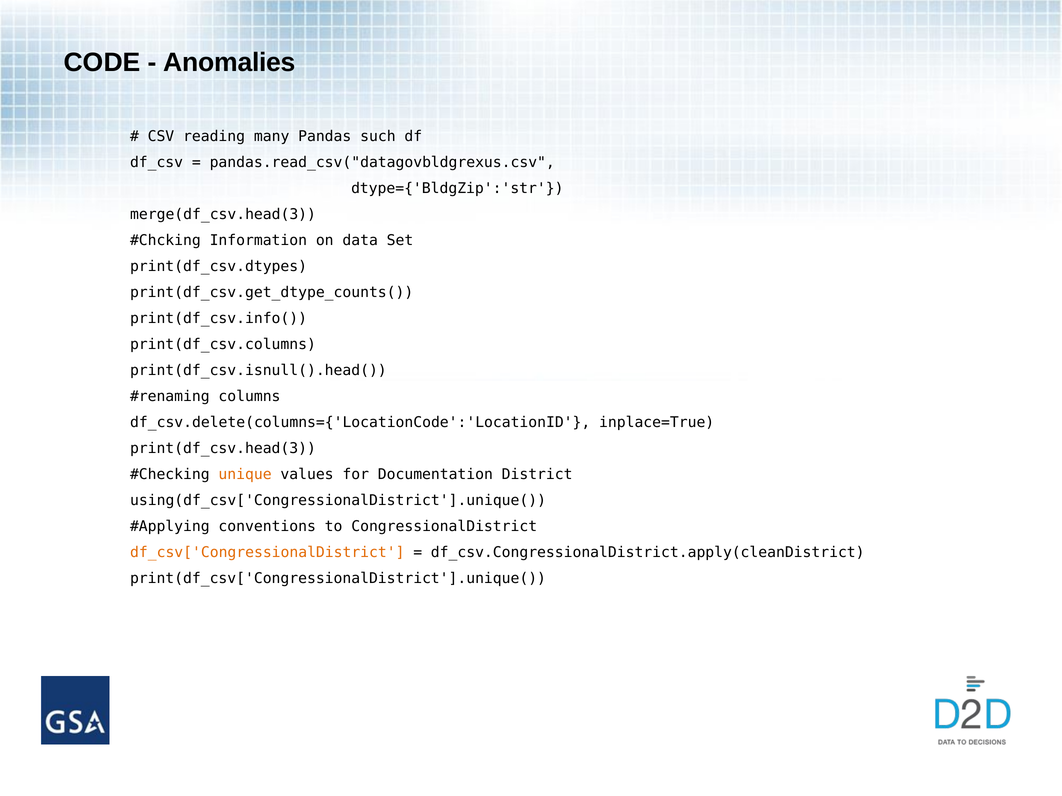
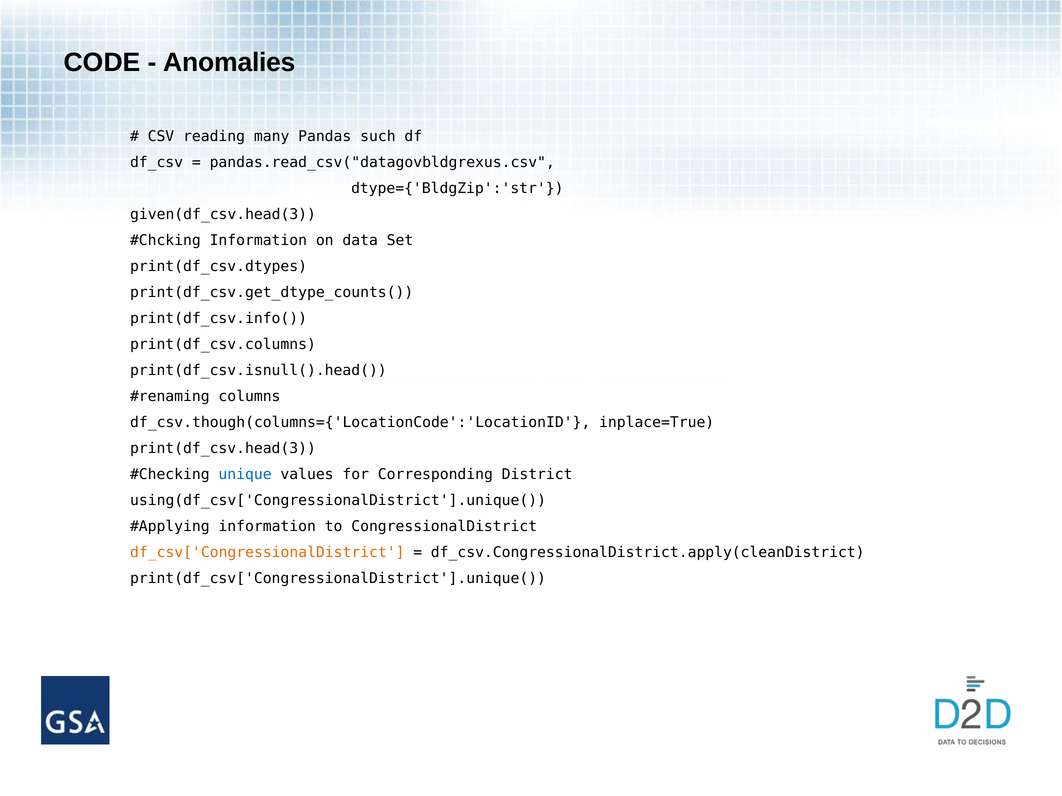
merge(df_csv.head(3: merge(df_csv.head(3 -> given(df_csv.head(3 (223, 215)
df_csv.delete(columns={'LocationCode':'LocationID: df_csv.delete(columns={'LocationCode':'LocationID -> df_csv.though(columns={'LocationCode':'LocationID (360, 423)
unique colour: orange -> blue (245, 475)
Documentation: Documentation -> Corresponding (435, 475)
conventions: conventions -> information (267, 527)
